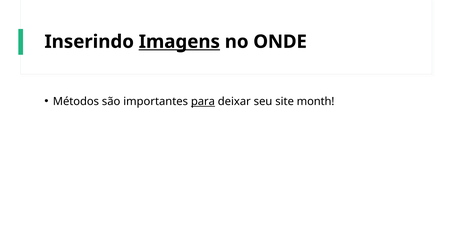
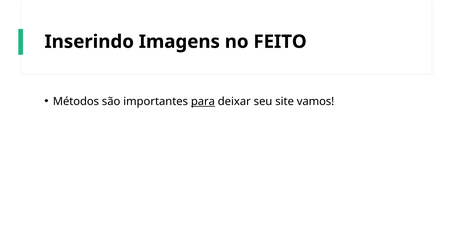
Imagens underline: present -> none (179, 42)
ONDE: ONDE -> FEITO (280, 42)
month: month -> vamos (316, 102)
